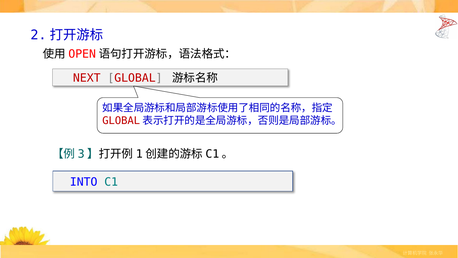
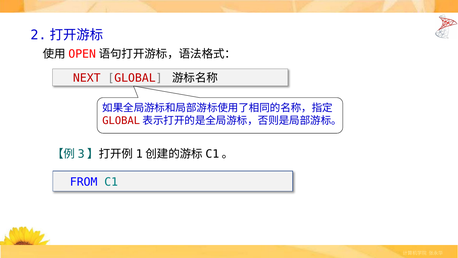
INTO: INTO -> FROM (84, 182)
